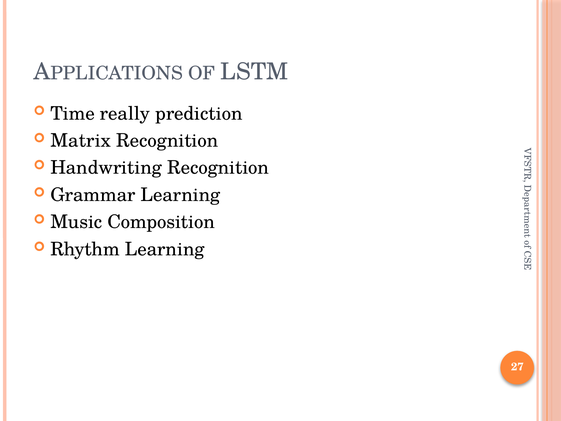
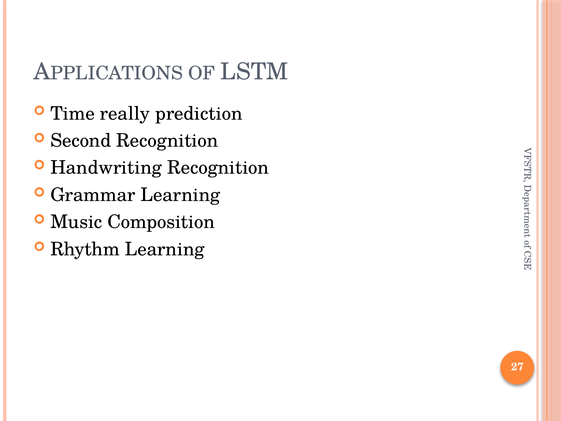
Matrix: Matrix -> Second (81, 141)
